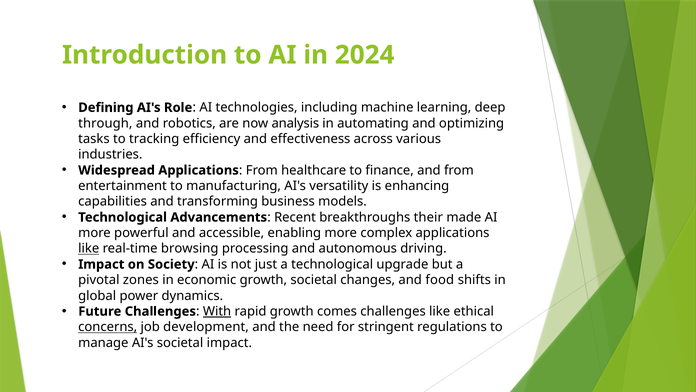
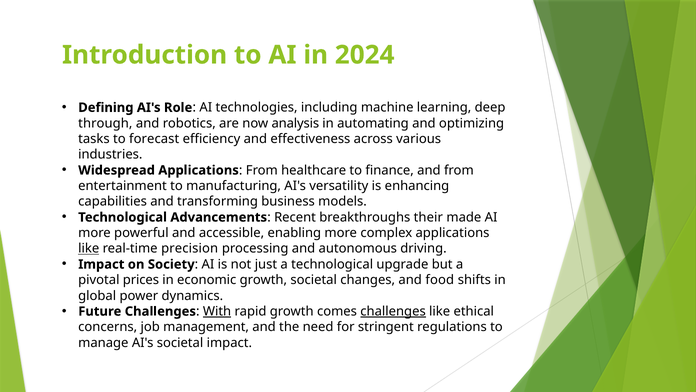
tracking: tracking -> forecast (154, 139)
browsing: browsing -> precision (190, 248)
zones: zones -> prices (141, 280)
challenges underline: none -> present (393, 311)
concerns underline: present -> none (108, 327)
development: development -> management (206, 327)
